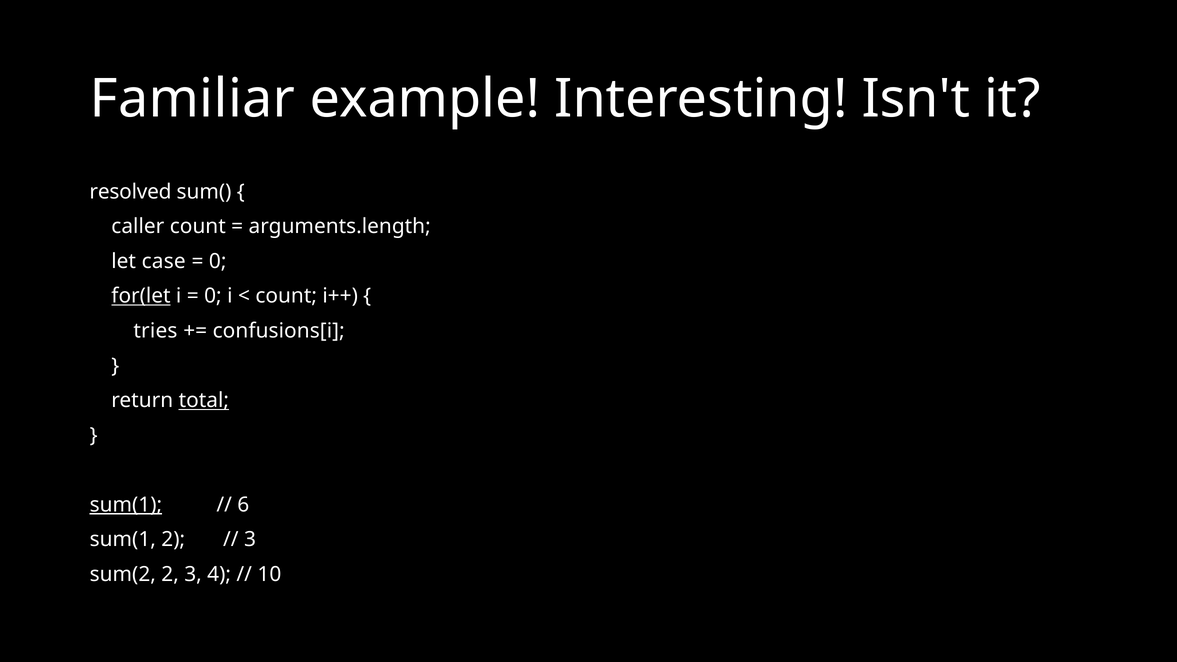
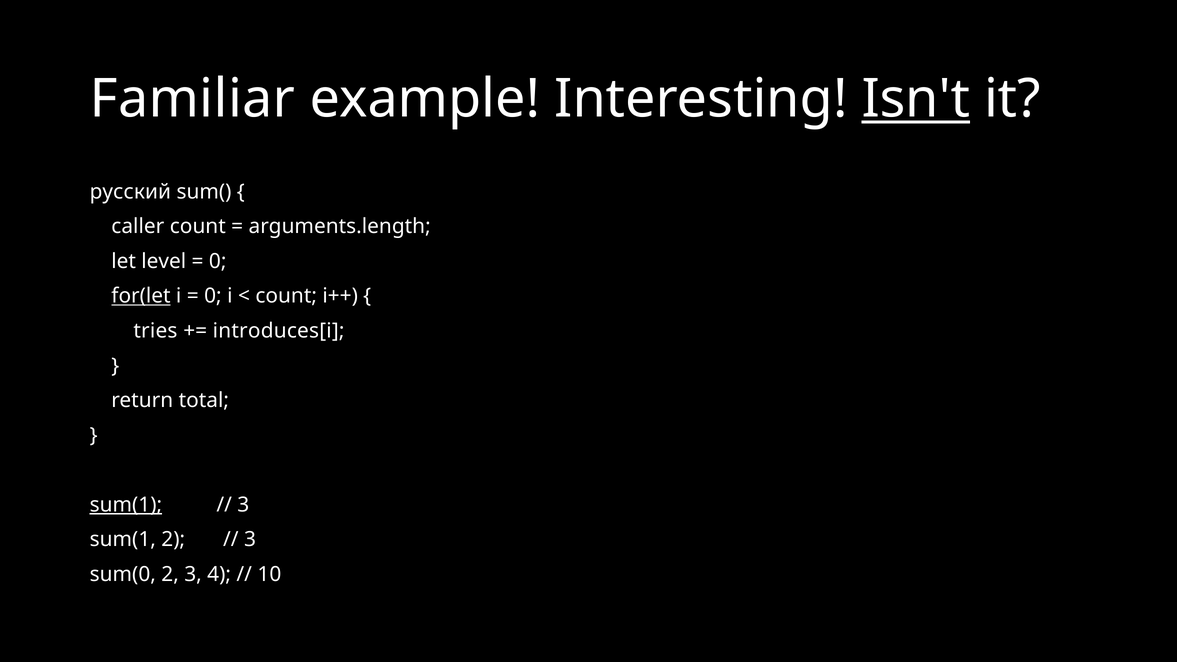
Isn't underline: none -> present (916, 99)
resolved: resolved -> русский (130, 192)
case: case -> level (164, 261)
confusions[i: confusions[i -> introduces[i (279, 331)
total underline: present -> none (204, 401)
6: 6 -> 3 (243, 505)
sum(2: sum(2 -> sum(0 (123, 574)
